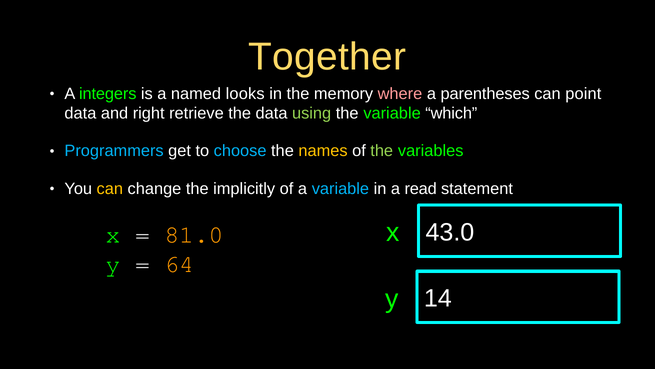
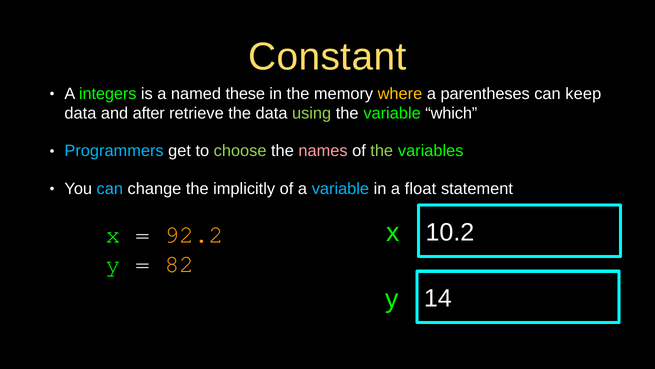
Together: Together -> Constant (327, 57)
looks: looks -> these (245, 94)
where colour: pink -> yellow (400, 94)
point: point -> keep (583, 94)
right: right -> after (149, 113)
choose colour: light blue -> light green (240, 151)
names colour: yellow -> pink (323, 151)
can colour: yellow -> light blue (110, 188)
read: read -> float (420, 188)
43.0: 43.0 -> 10.2 (450, 232)
81.0: 81.0 -> 92.2 (194, 234)
64: 64 -> 82 (179, 264)
